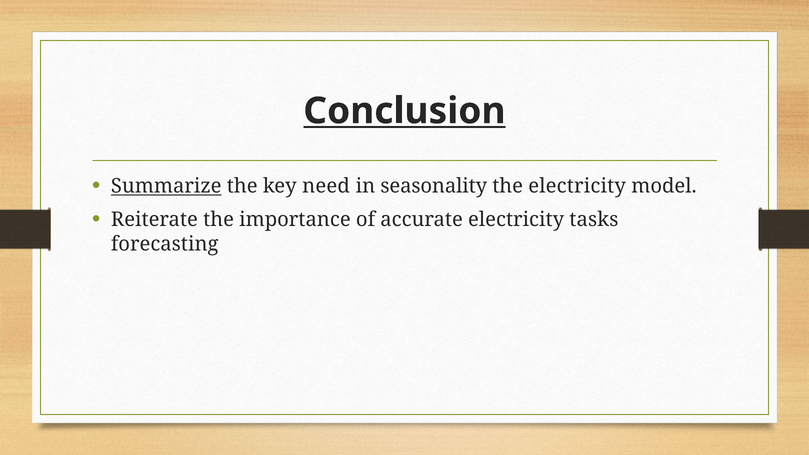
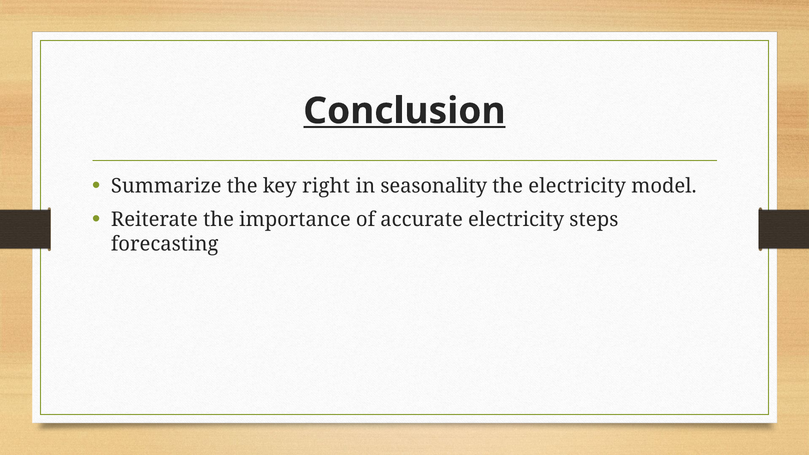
Summarize underline: present -> none (166, 186)
need: need -> right (326, 186)
tasks: tasks -> steps (594, 220)
